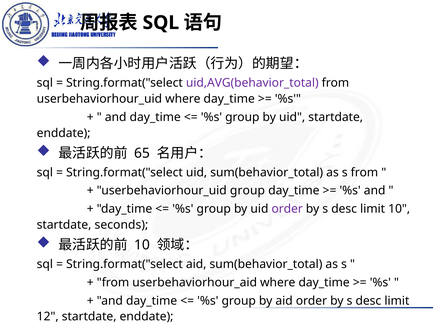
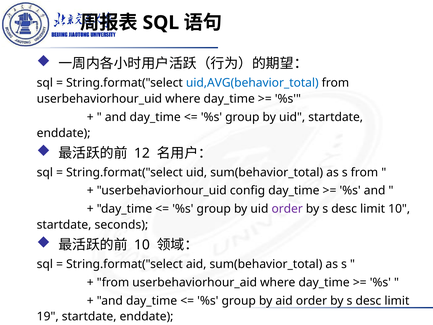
uid,AVG(behavior_total colour: purple -> blue (252, 83)
65: 65 -> 12 (142, 153)
userbehaviorhour_uid group: group -> config (248, 191)
12: 12 -> 19 (48, 316)
